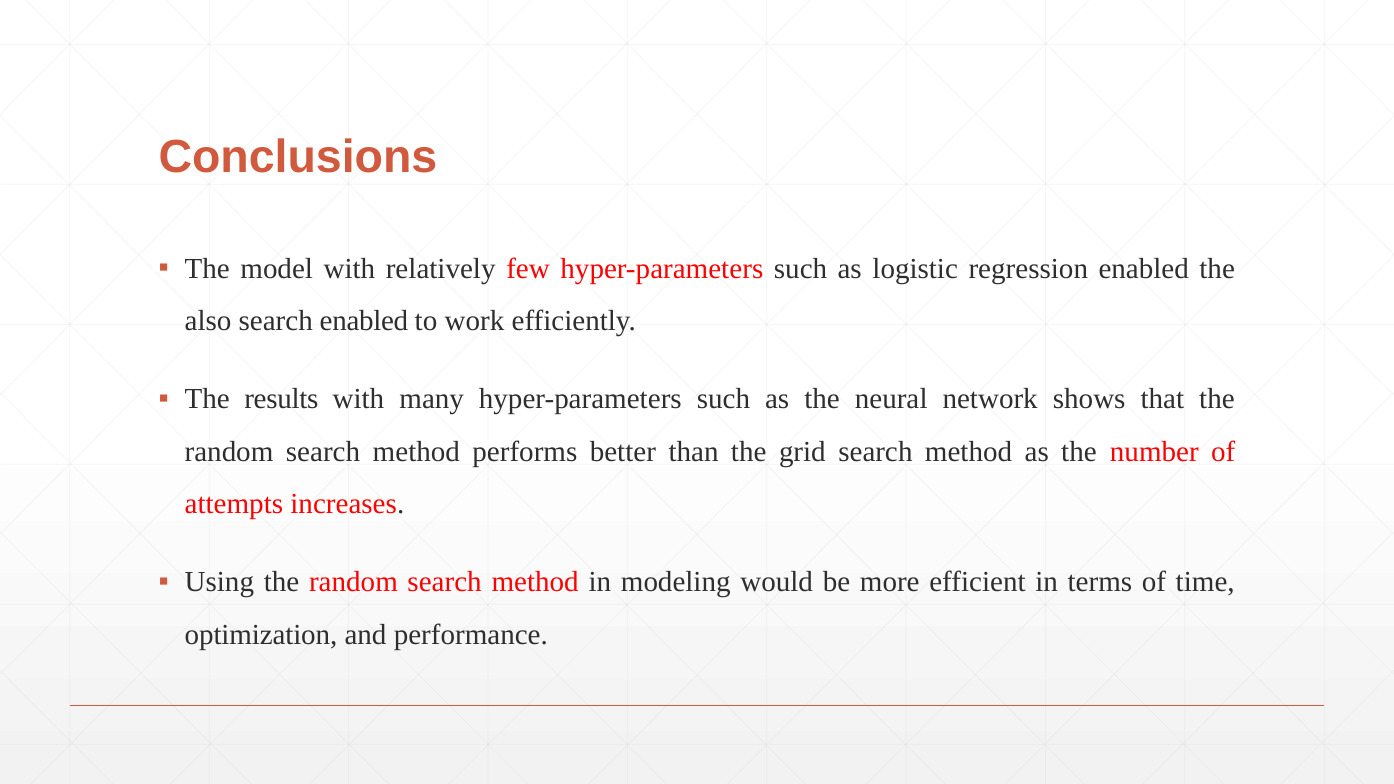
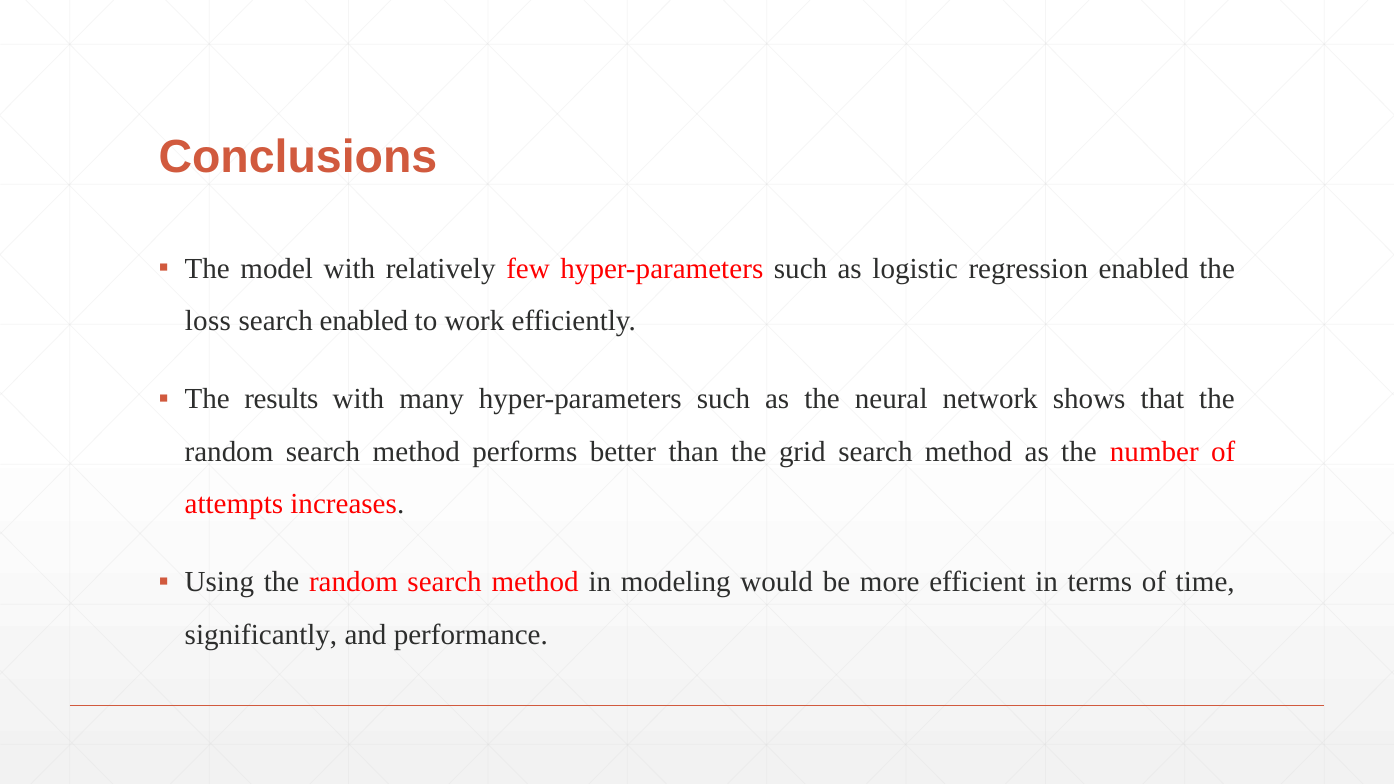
also: also -> loss (208, 321)
optimization: optimization -> significantly (261, 635)
